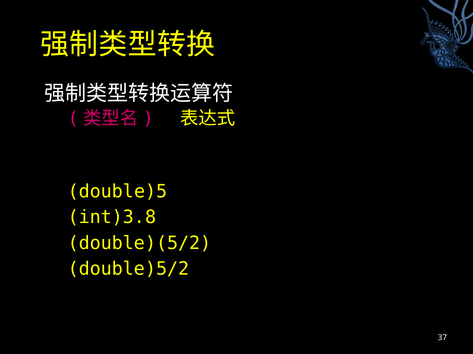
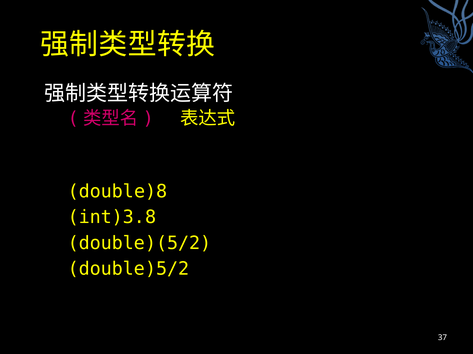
double)5: double)5 -> double)8 (117, 192)
